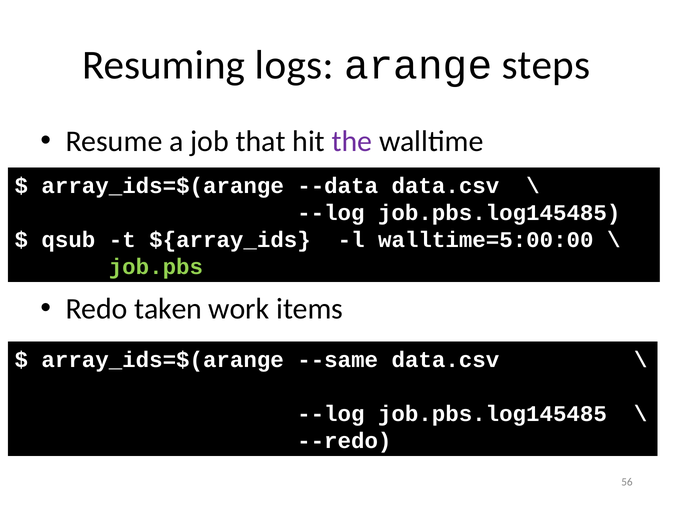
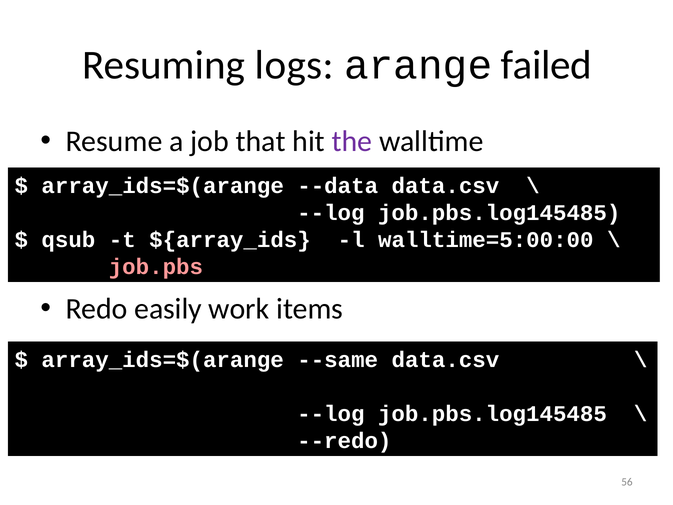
steps: steps -> failed (546, 65)
job.pbs colour: light green -> pink (156, 267)
taken: taken -> easily (168, 309)
